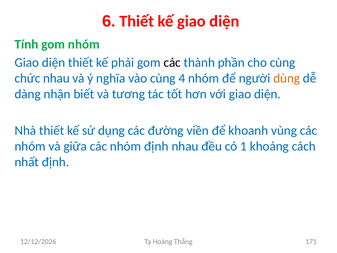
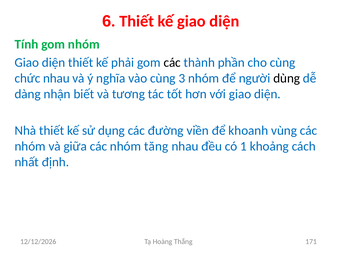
4: 4 -> 3 (182, 78)
dùng colour: orange -> black (287, 78)
nhóm định: định -> tăng (156, 146)
